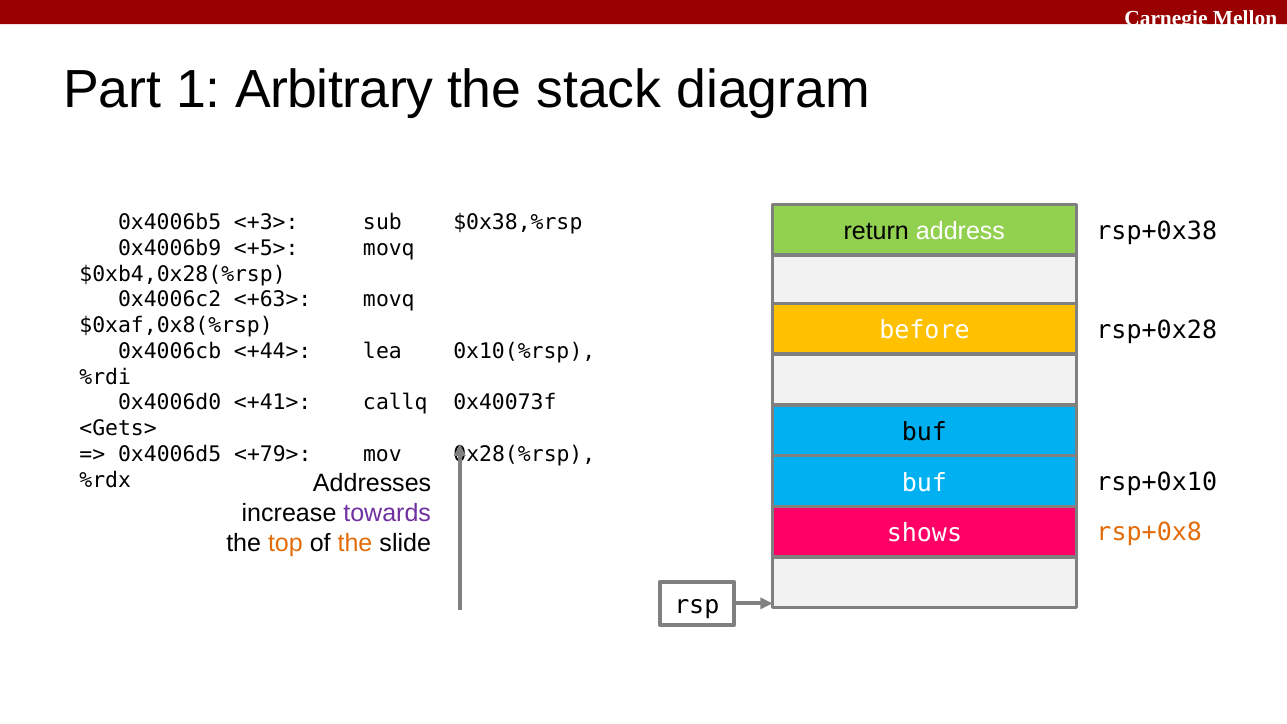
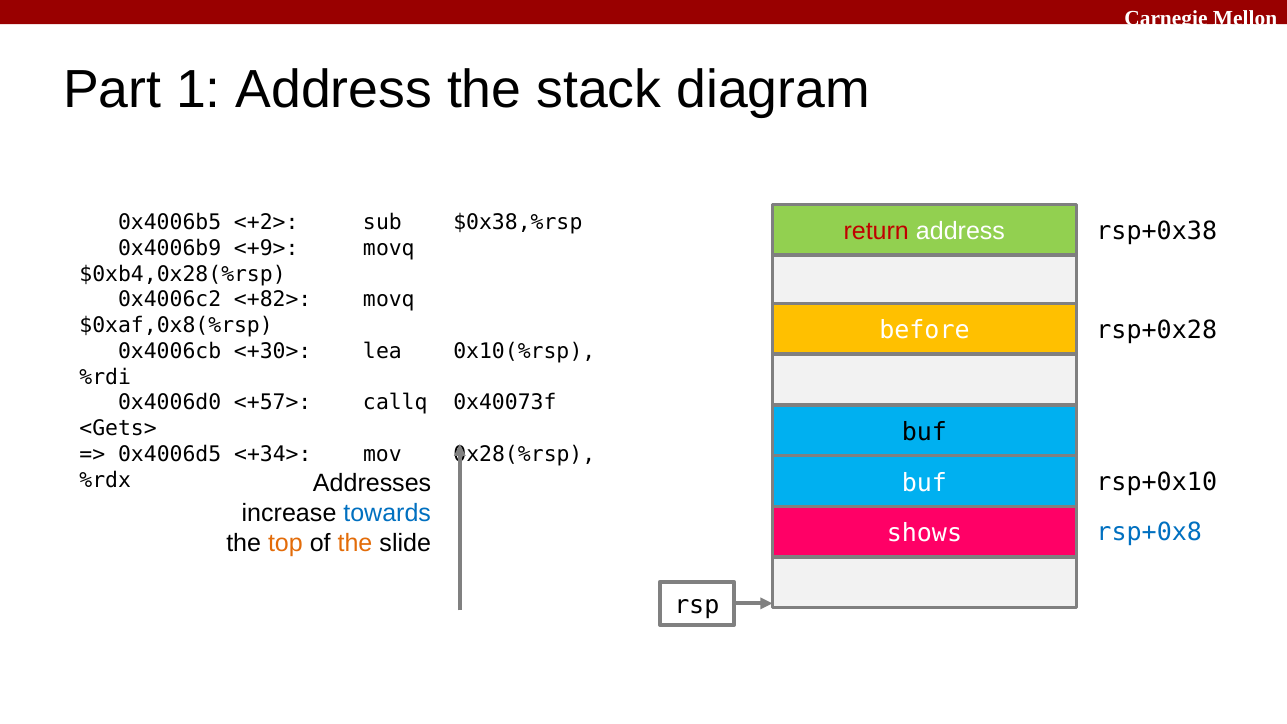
1 Arbitrary: Arbitrary -> Address (334, 90)
<+3>: <+3> -> <+2> (266, 223)
return colour: black -> red (876, 232)
<+5>: <+5> -> <+9> (266, 248)
<+63>: <+63> -> <+82> (273, 300)
<+44>: <+44> -> <+30> (273, 351)
<+41>: <+41> -> <+57> (273, 403)
<+79>: <+79> -> <+34> (273, 454)
towards colour: purple -> blue (387, 513)
rsp+0x8 colour: orange -> blue (1149, 533)
